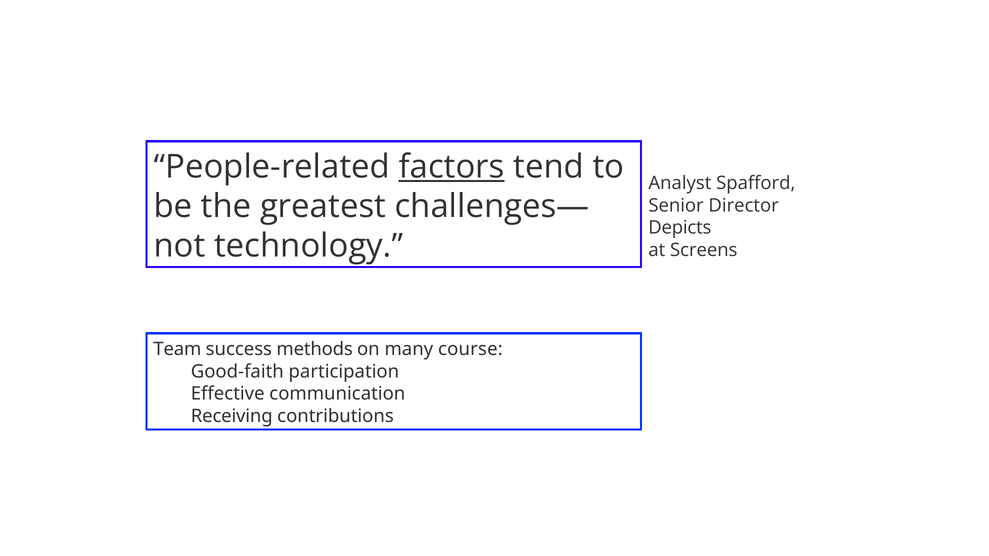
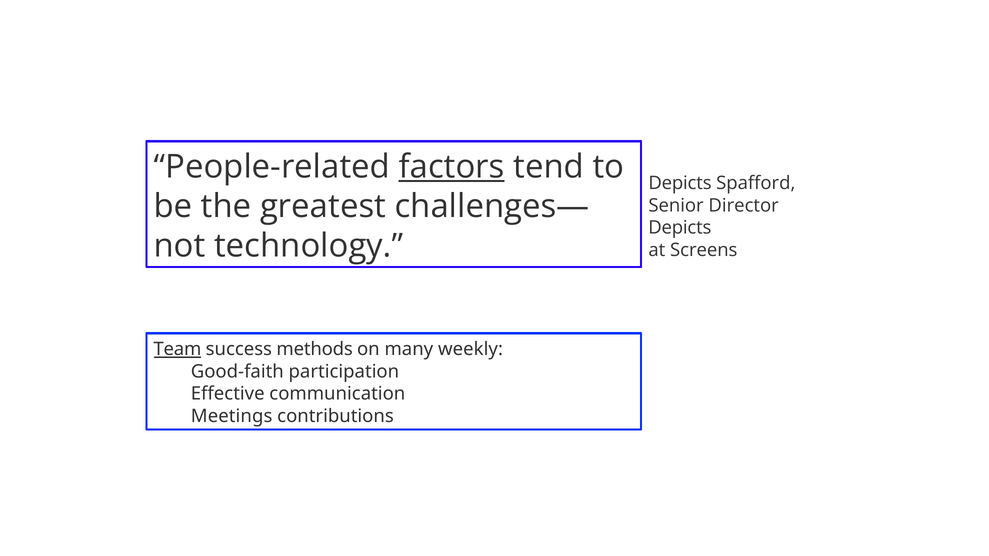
Analyst: Analyst -> Depicts (680, 183)
Team underline: none -> present (177, 349)
course: course -> weekly (470, 349)
Receiving: Receiving -> Meetings (232, 416)
